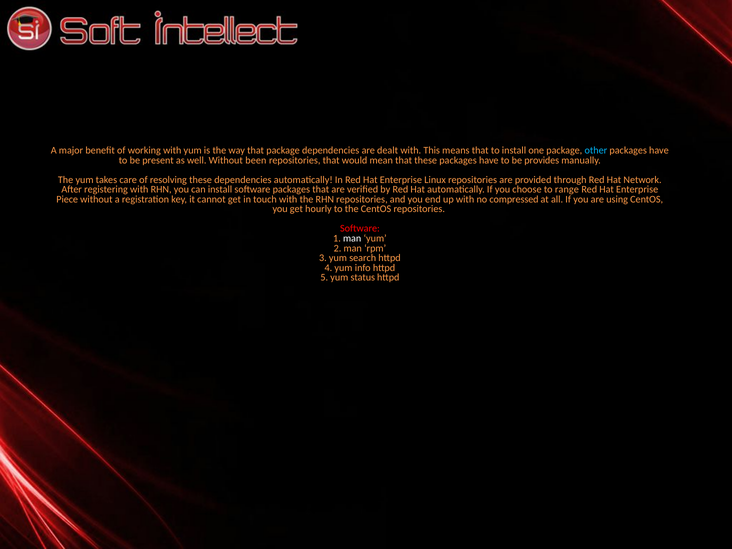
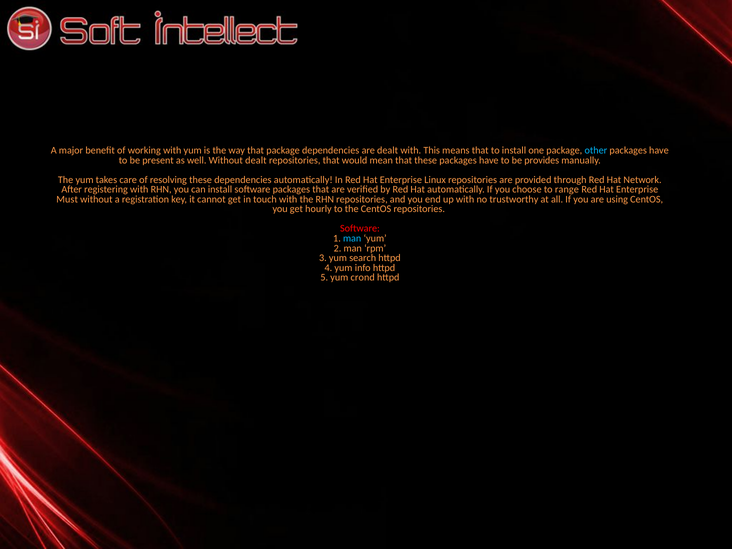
Without been: been -> dealt (256, 160)
Piece: Piece -> Must (67, 199)
compressed: compressed -> trustworthy (514, 199)
man colour: white -> light blue (352, 238)
status: status -> crond (363, 277)
